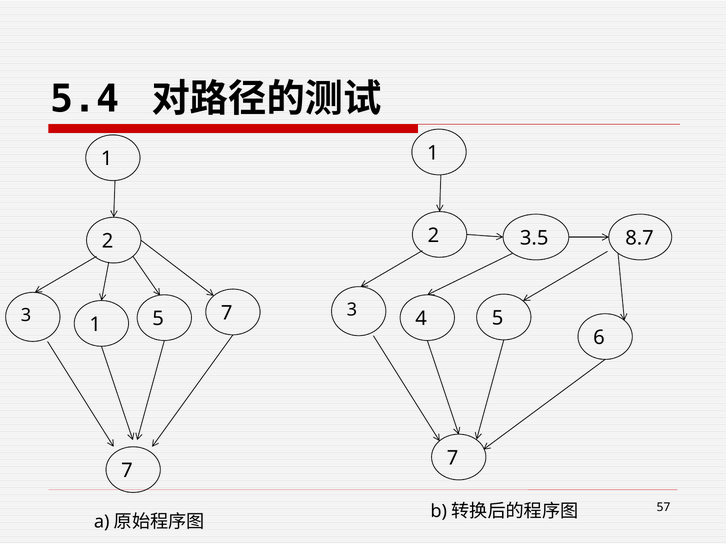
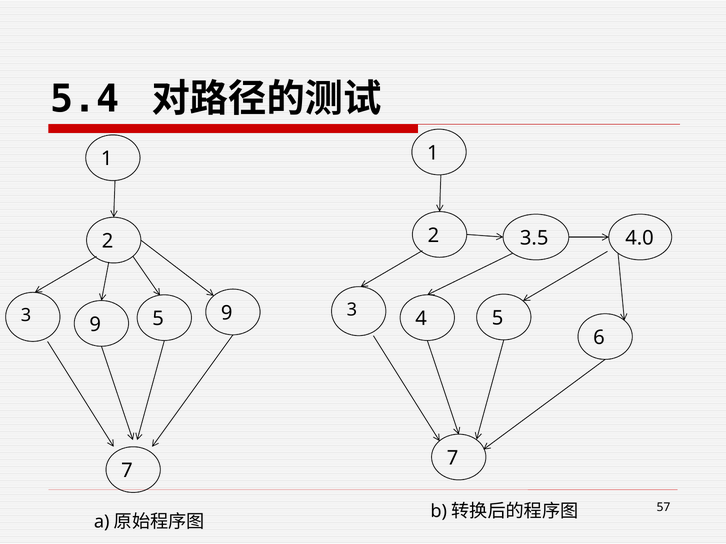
8.7: 8.7 -> 4.0 (640, 238)
3 1: 1 -> 9 (95, 325)
5 7: 7 -> 9 (227, 313)
